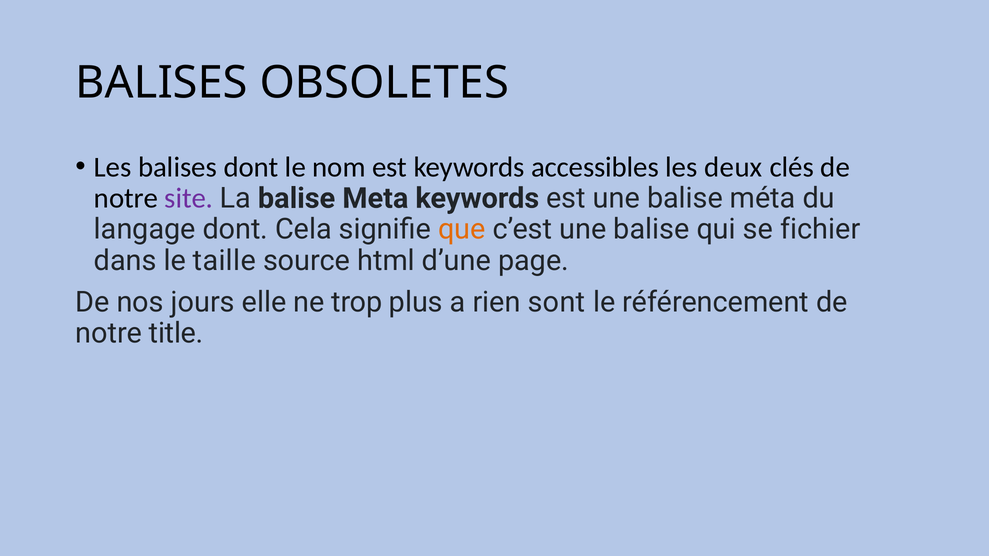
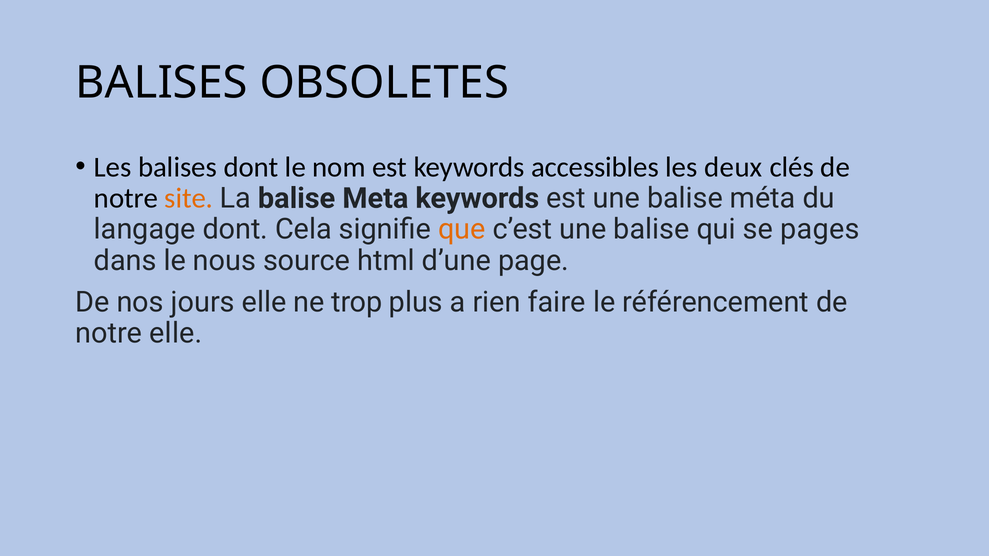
site colour: purple -> orange (189, 198)
fichier: fichier -> pages (820, 230)
taille: taille -> nous (225, 261)
sont: sont -> faire (557, 302)
notre title: title -> elle (176, 333)
